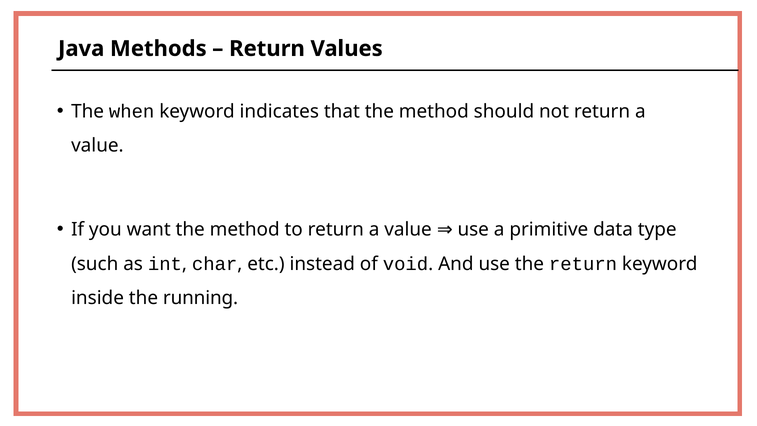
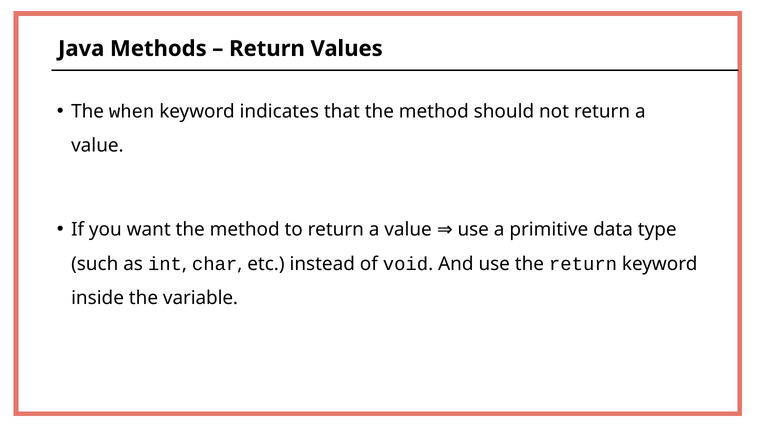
running: running -> variable (201, 298)
